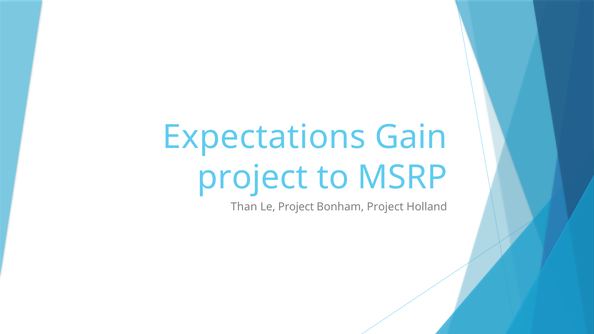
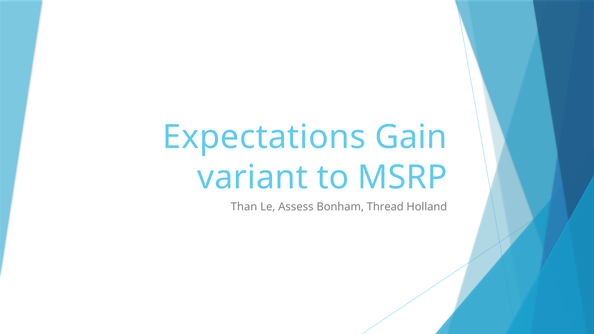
project: project -> variant (253, 177)
Le Project: Project -> Assess (296, 207)
Bonham Project: Project -> Thread (385, 207)
